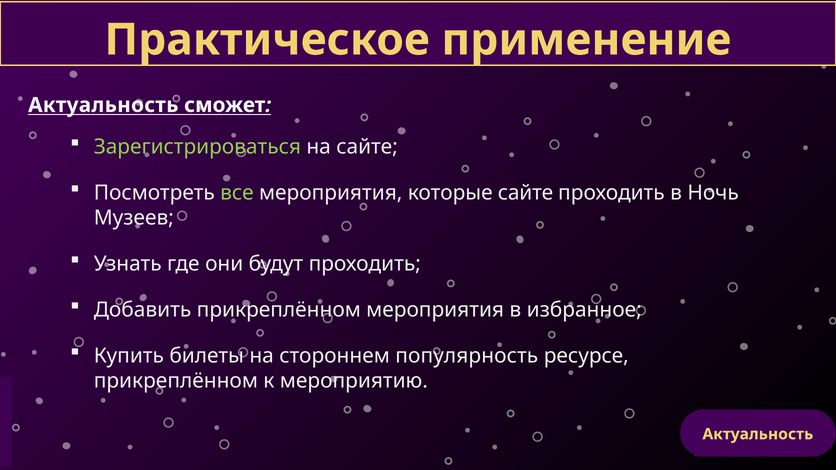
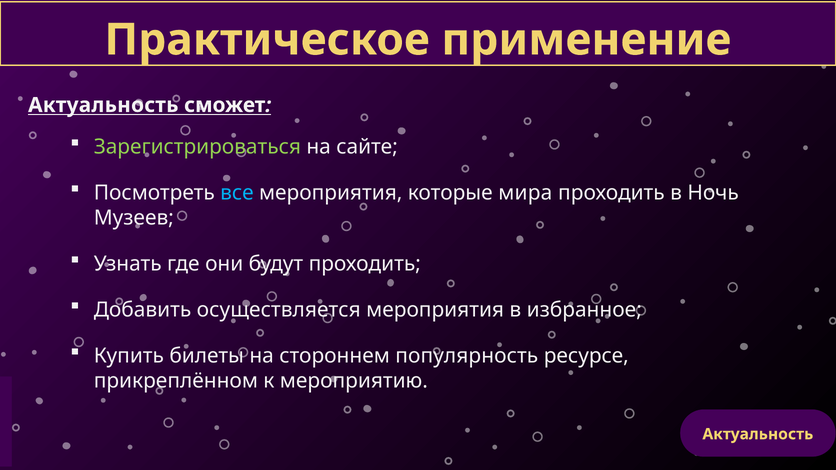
все colour: light green -> light blue (237, 193)
которые сайте: сайте -> мира (525, 193)
Добавить прикреплённом: прикреплённом -> осуществляется (279, 310)
